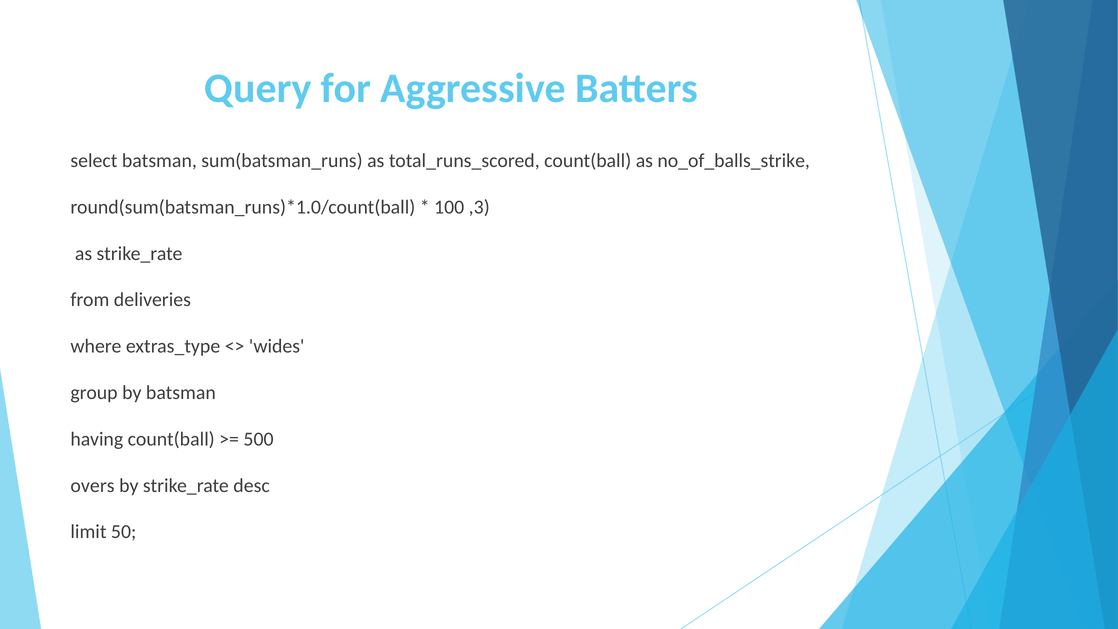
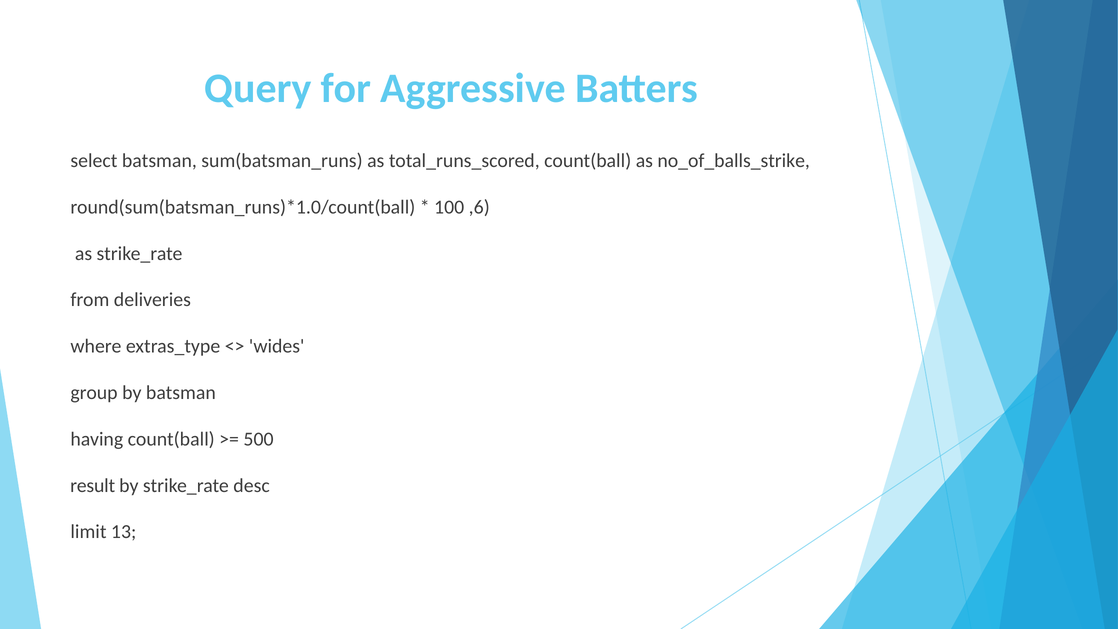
,3: ,3 -> ,6 (479, 207)
overs: overs -> result (93, 485)
50: 50 -> 13 (124, 532)
